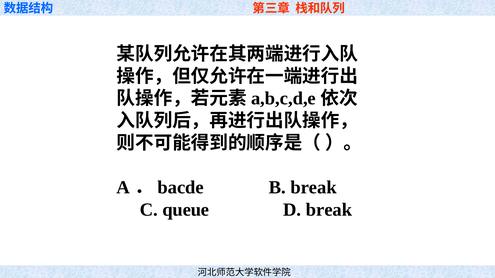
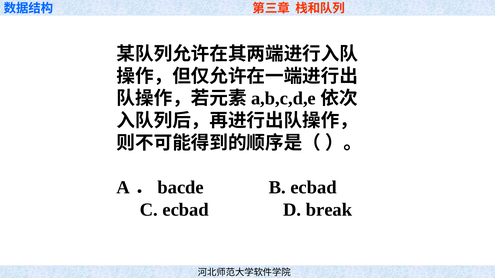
B break: break -> ecbad (314, 188)
C queue: queue -> ecbad (186, 210)
